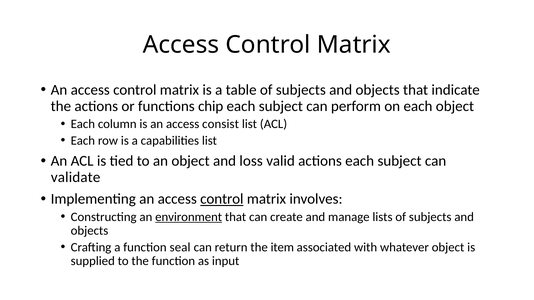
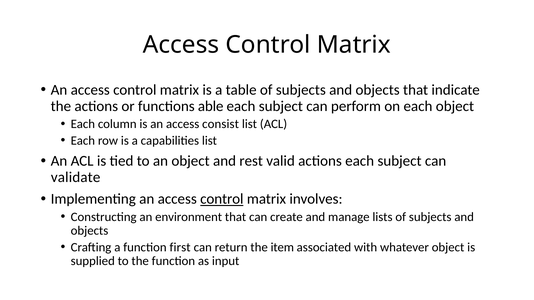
chip: chip -> able (211, 106)
loss: loss -> rest (251, 161)
environment underline: present -> none (189, 217)
seal: seal -> first (180, 247)
